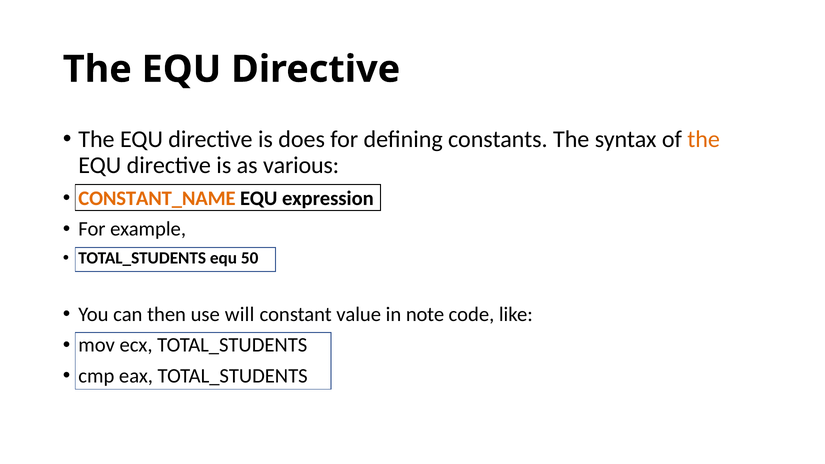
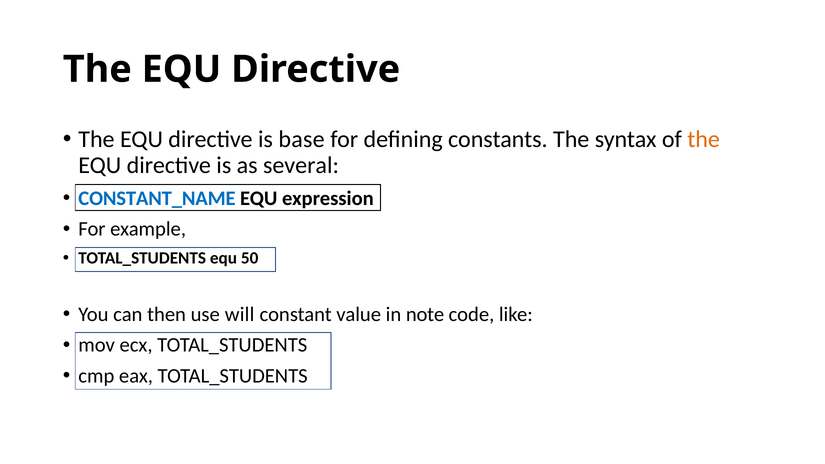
does: does -> base (302, 139)
various: various -> several (301, 165)
CONSTANT_NAME colour: orange -> blue (157, 198)
